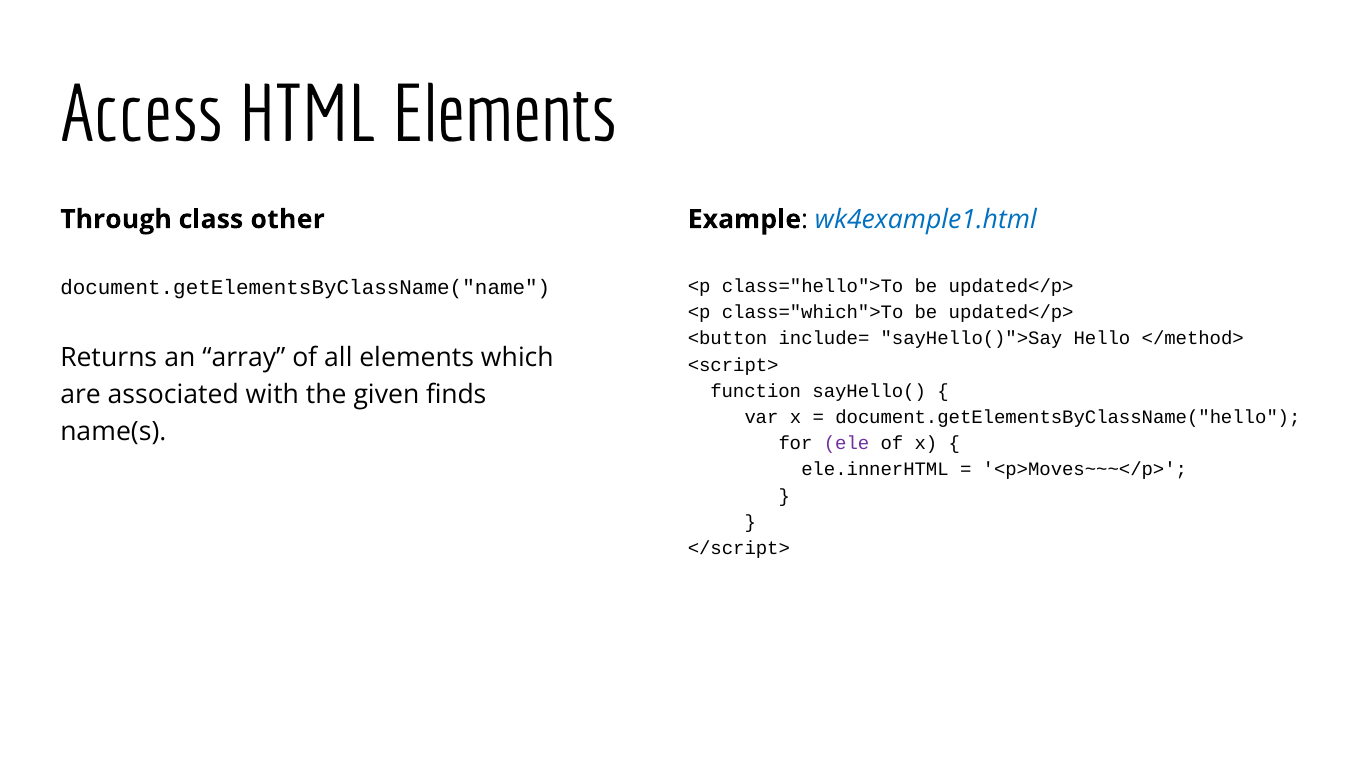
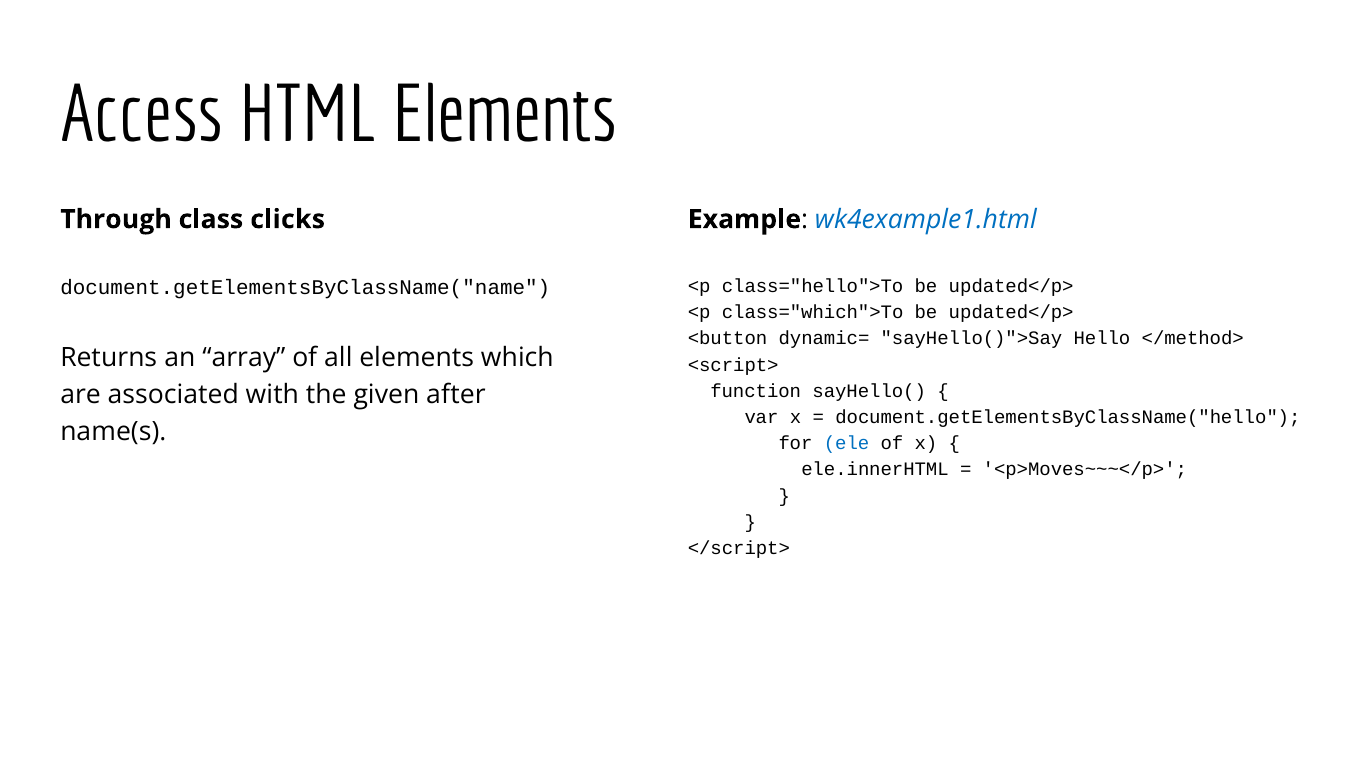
other: other -> clicks (288, 219)
include=: include= -> dynamic= (824, 339)
finds: finds -> after (456, 395)
ele colour: purple -> blue (847, 443)
